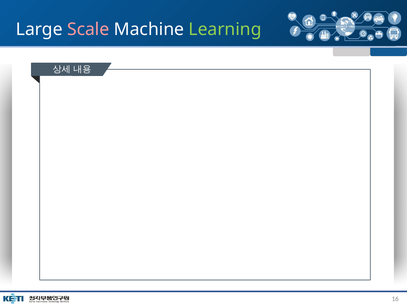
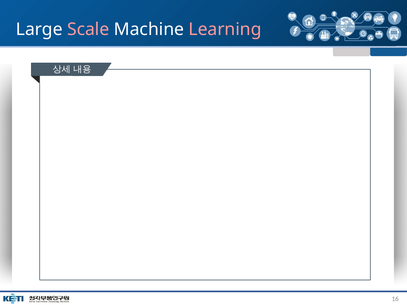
Learning colour: light green -> pink (225, 29)
